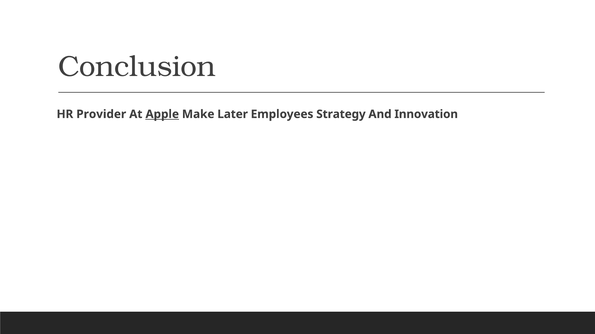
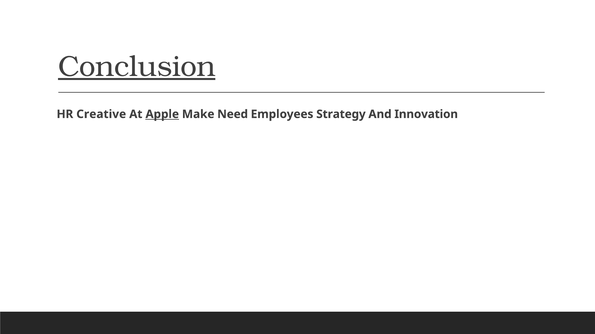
Conclusion underline: none -> present (137, 67)
Provider: Provider -> Creative (101, 114)
Later: Later -> Need (233, 114)
